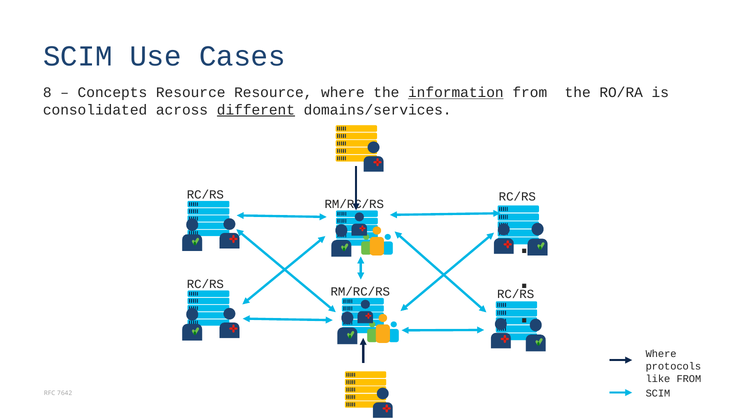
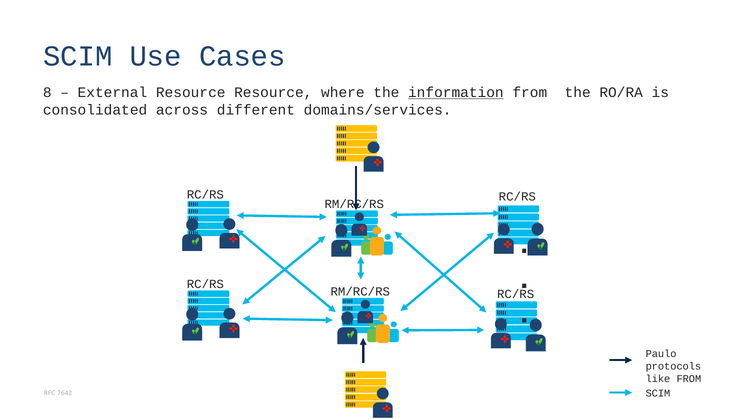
Concepts: Concepts -> External (112, 92)
different underline: present -> none (256, 110)
Where: Where -> Paulo (661, 353)
